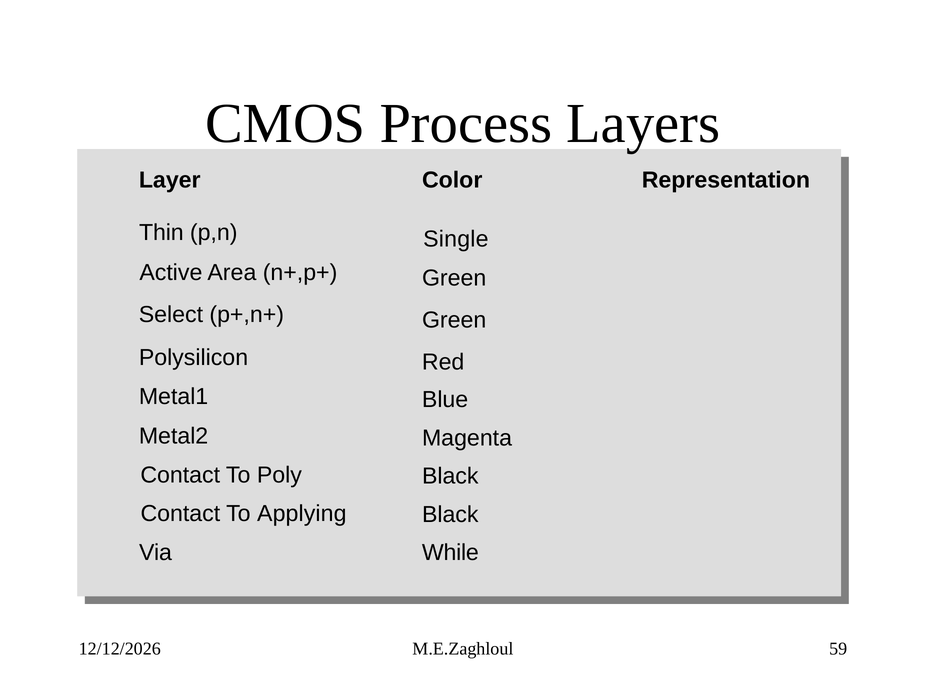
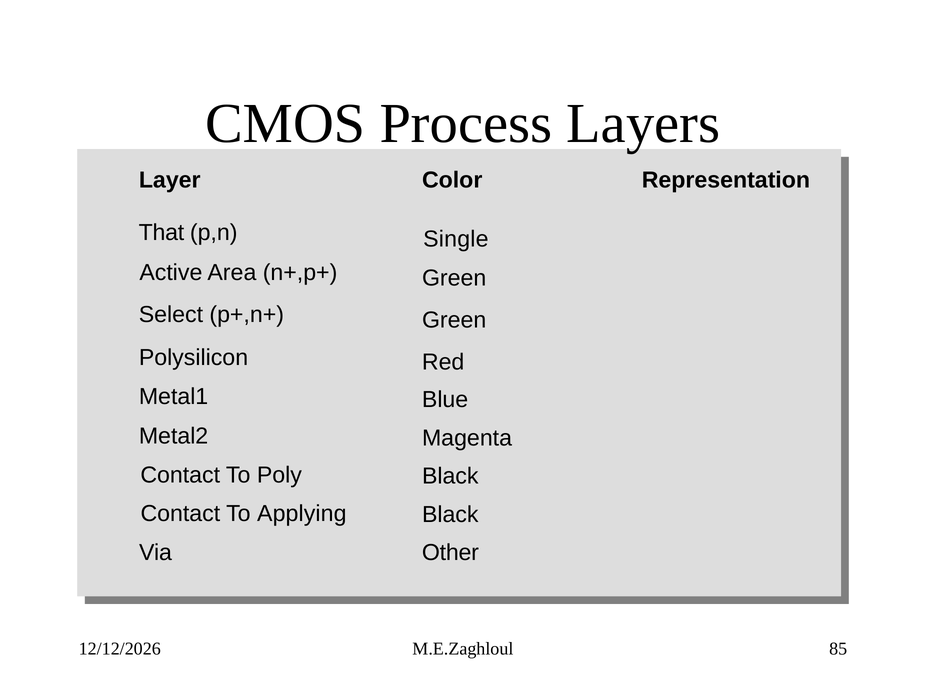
Thin: Thin -> That (161, 233)
While: While -> Other (450, 553)
59: 59 -> 85 (838, 649)
